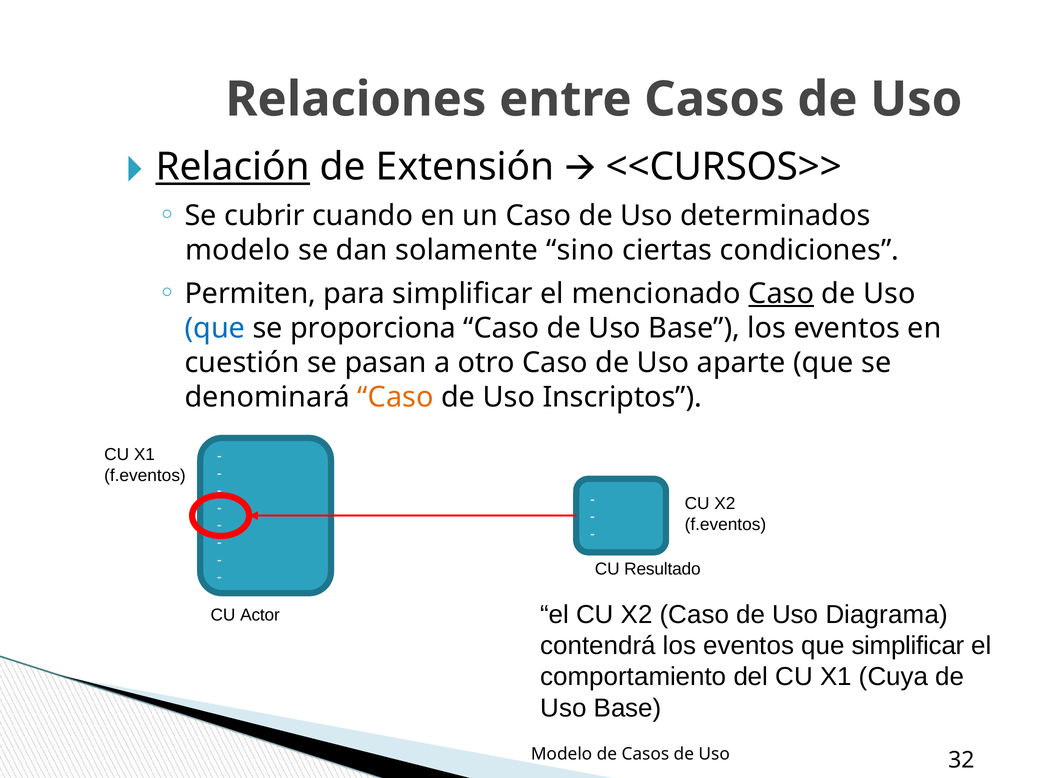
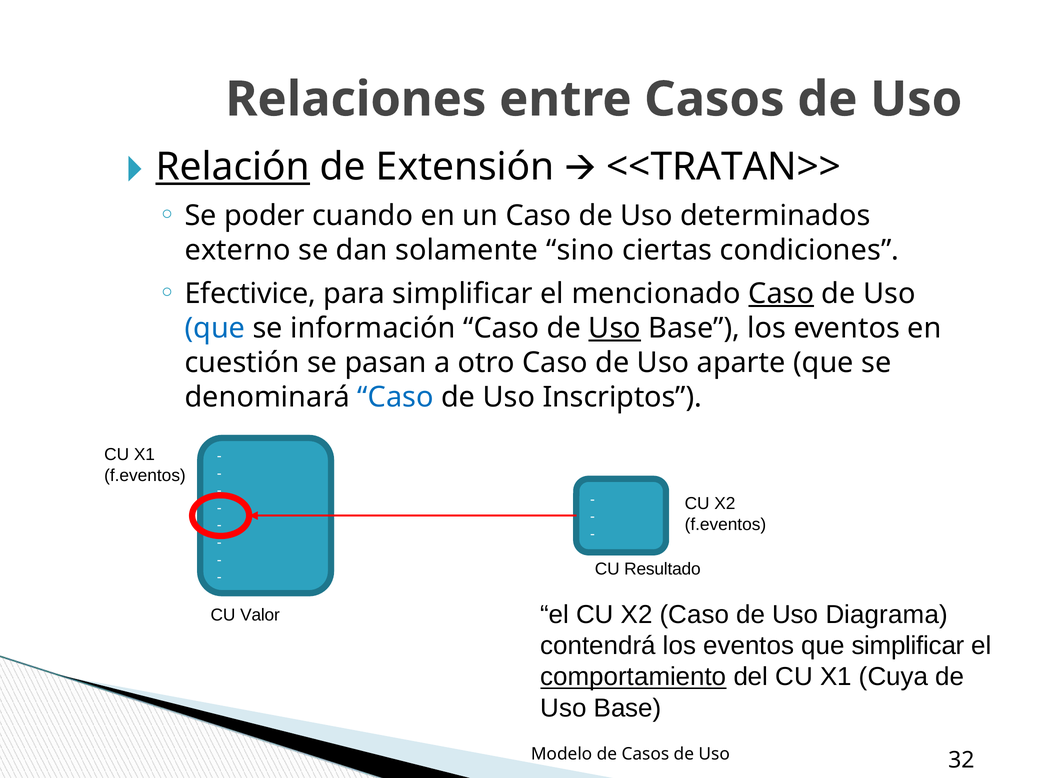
<<CURSOS>>: <<CURSOS>> -> <<TRATAN>> (724, 167)
cubrir: cubrir -> poder (265, 216)
modelo: modelo -> externo (238, 250)
Permiten: Permiten -> Efectivice (250, 294)
proporciona: proporciona -> información (373, 328)
Uso underline: none -> present (615, 328)
Caso colour: orange -> blue (396, 398)
Actor: Actor -> Valor (260, 615)
comportamiento underline: none -> present (633, 677)
